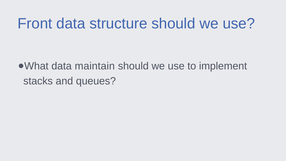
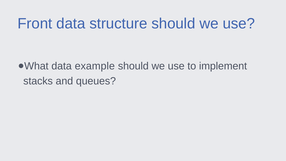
maintain: maintain -> example (95, 66)
